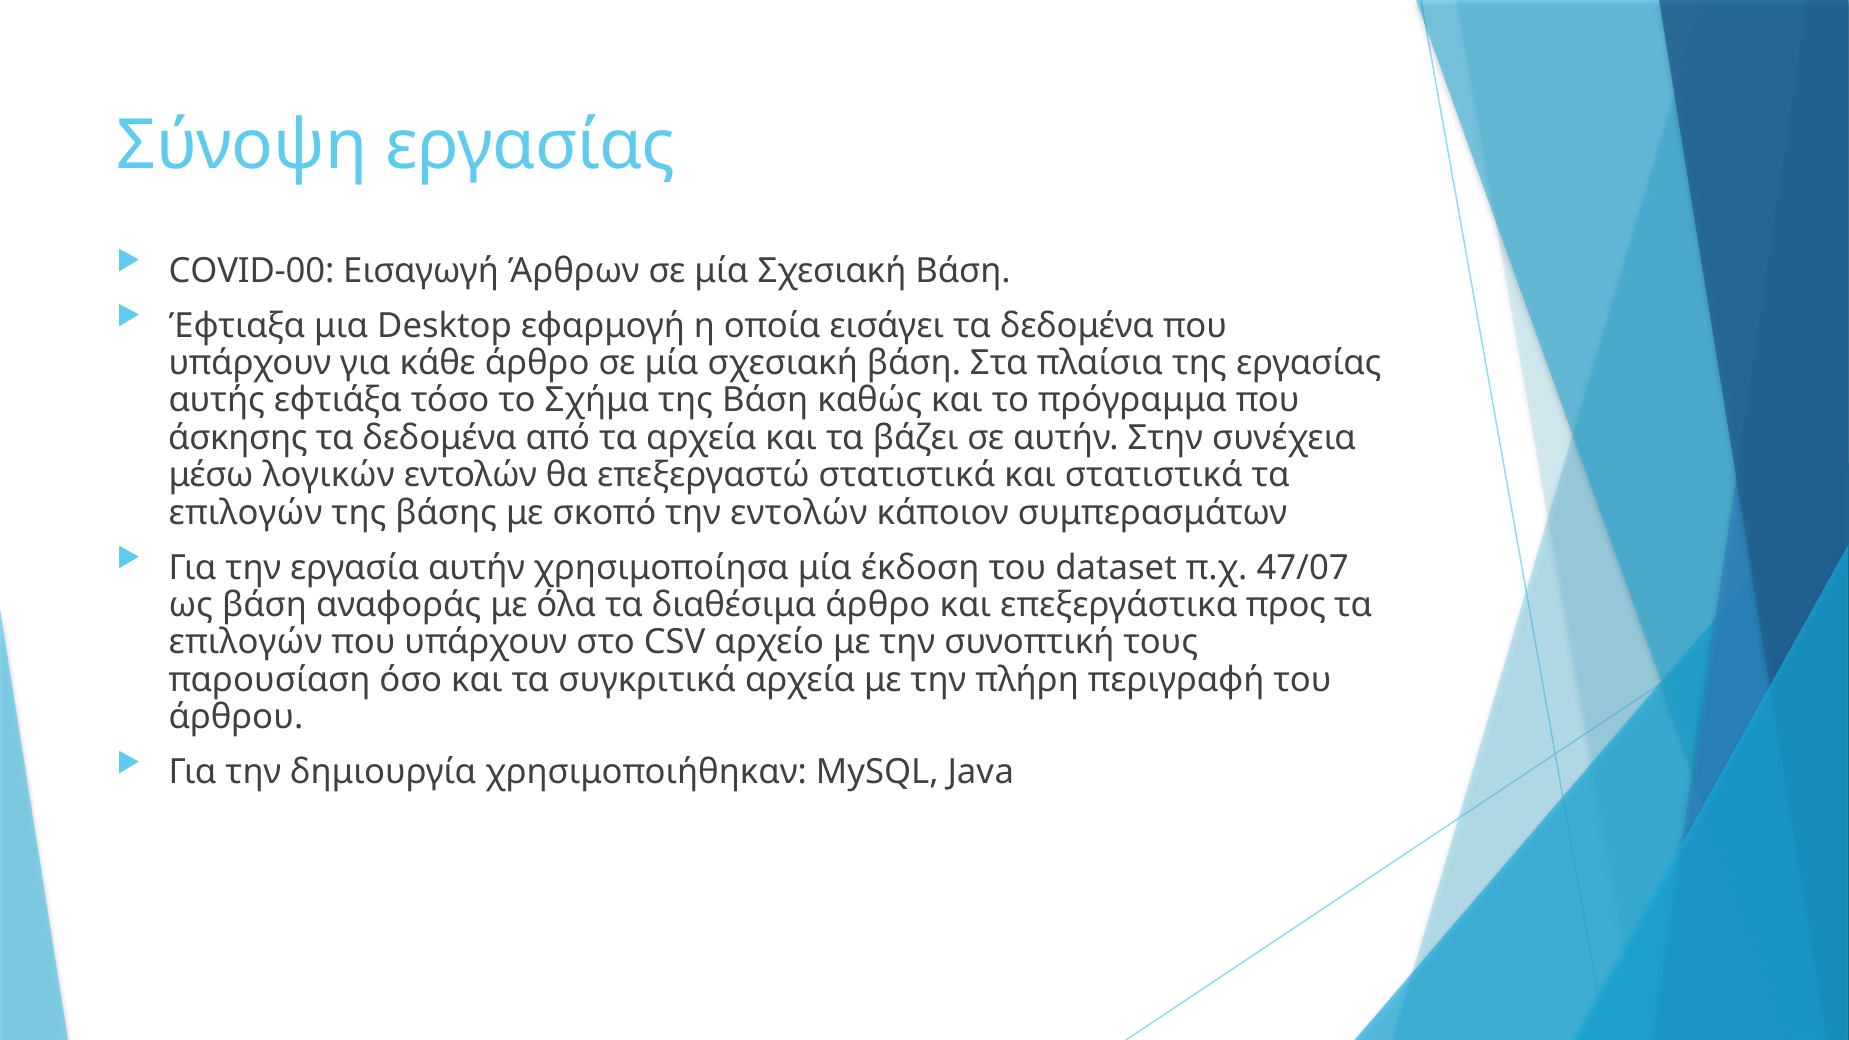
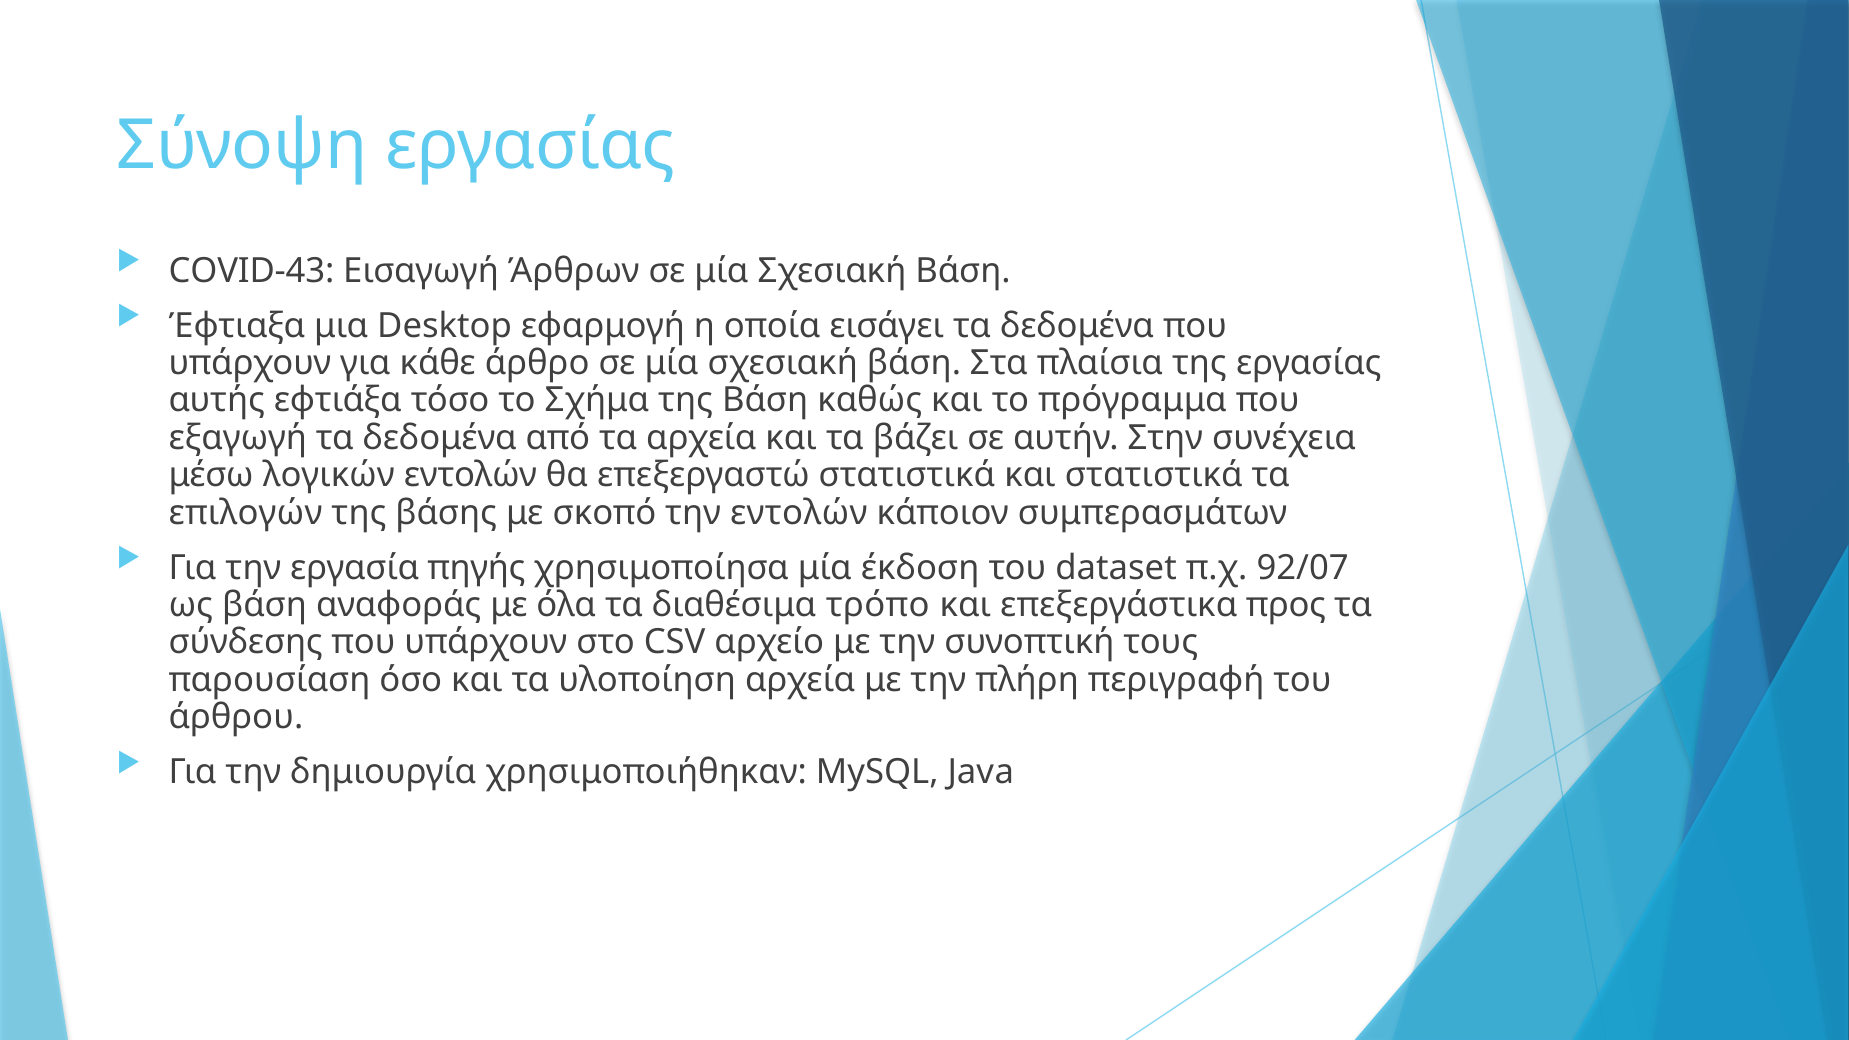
COVID-00: COVID-00 -> COVID-43 (251, 271)
άσκησης: άσκησης -> εξαγωγή (238, 438)
εργασία αυτήν: αυτήν -> πηγής (476, 568)
47/07: 47/07 -> 92/07 (1303, 568)
διαθέσιμα άρθρο: άρθρο -> τρόπο (878, 605)
επιλογών: επιλογών -> σύνδεσης (246, 643)
συγκριτικά: συγκριτικά -> υλοποίηση (647, 680)
